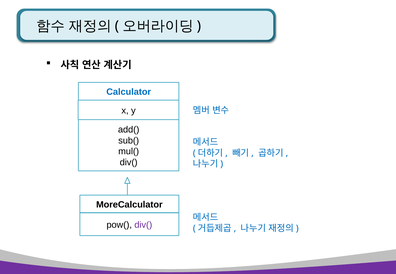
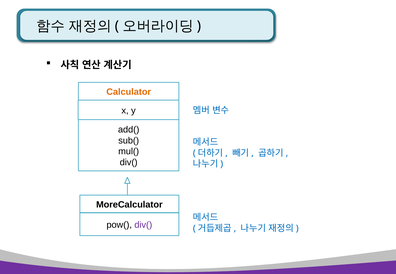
Calculator colour: blue -> orange (129, 92)
